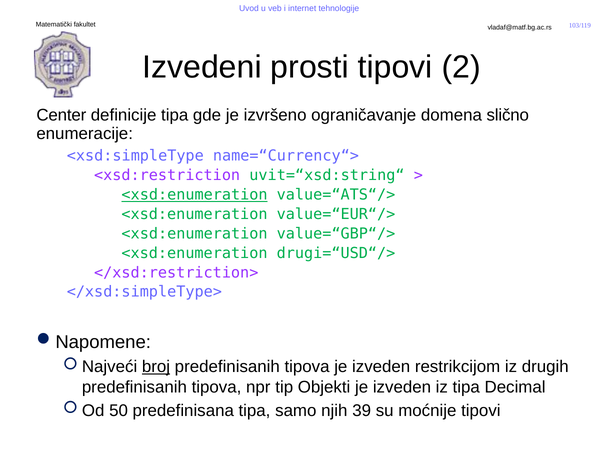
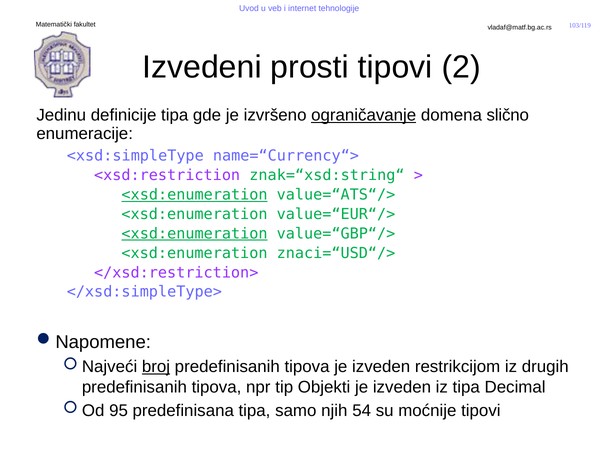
Center: Center -> Jedinu (61, 115)
ograničavanje underline: none -> present (364, 115)
uvit=“xsd:string“: uvit=“xsd:string“ -> znak=“xsd:string“ (327, 176)
<xsd:enumeration underline: none -> present (195, 234)
drugi=“USD“/>: drugi=“USD“/> -> znaci=“USD“/> (336, 253)
50: 50 -> 95 (119, 411)
39: 39 -> 54 (362, 411)
